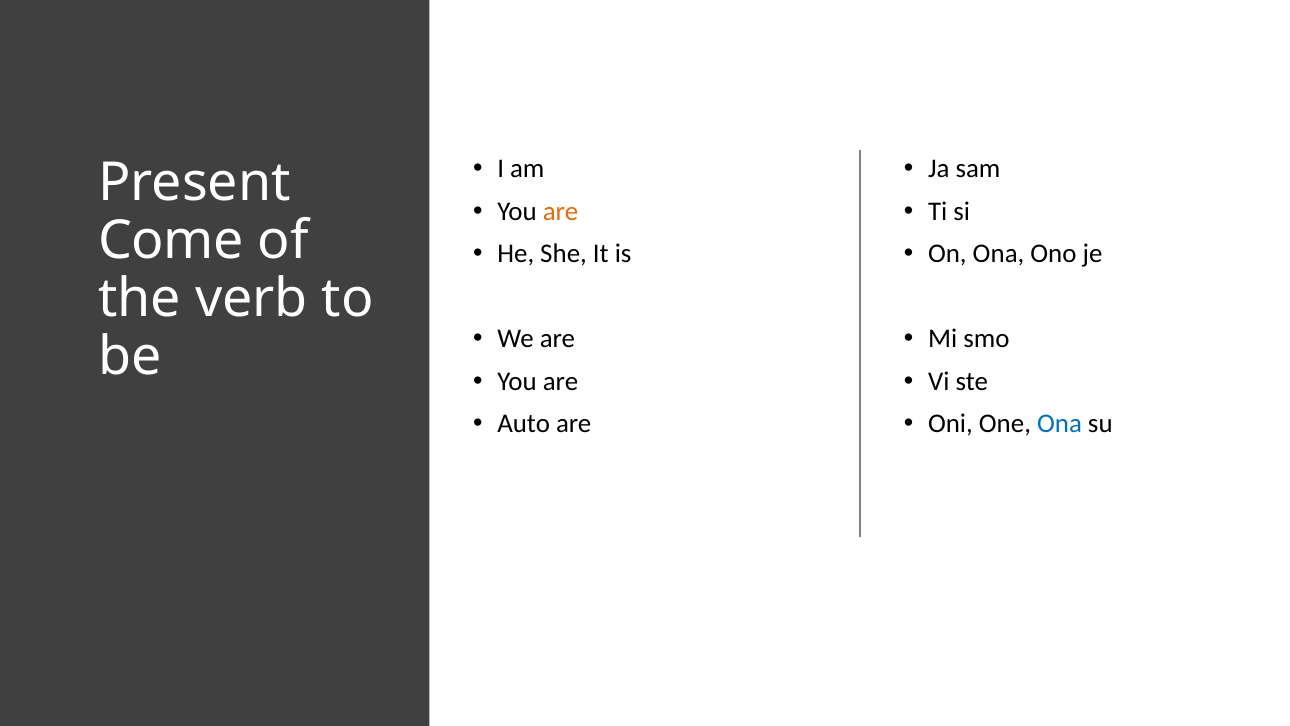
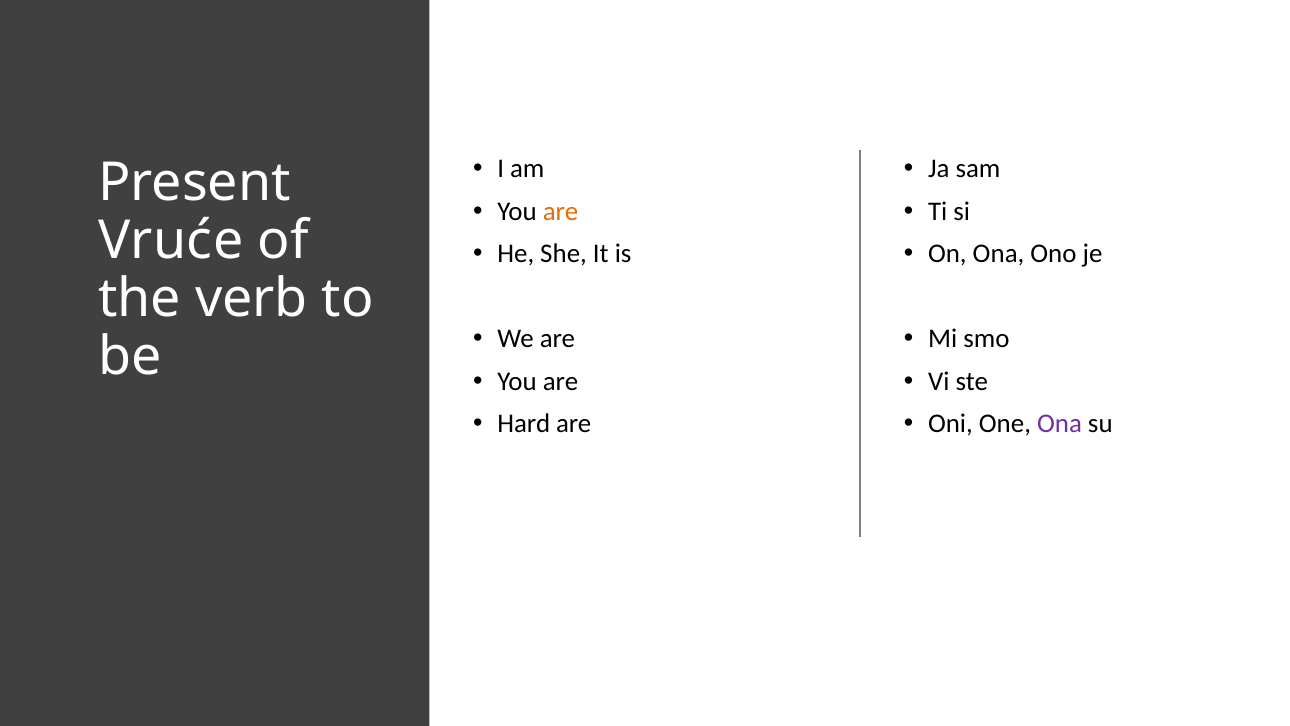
Come: Come -> Vruće (171, 241)
Auto: Auto -> Hard (524, 424)
Ona colour: blue -> purple (1059, 424)
